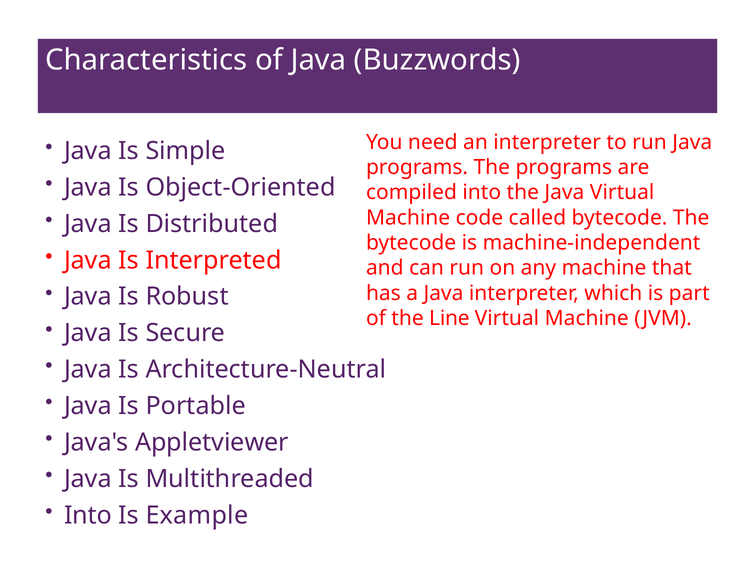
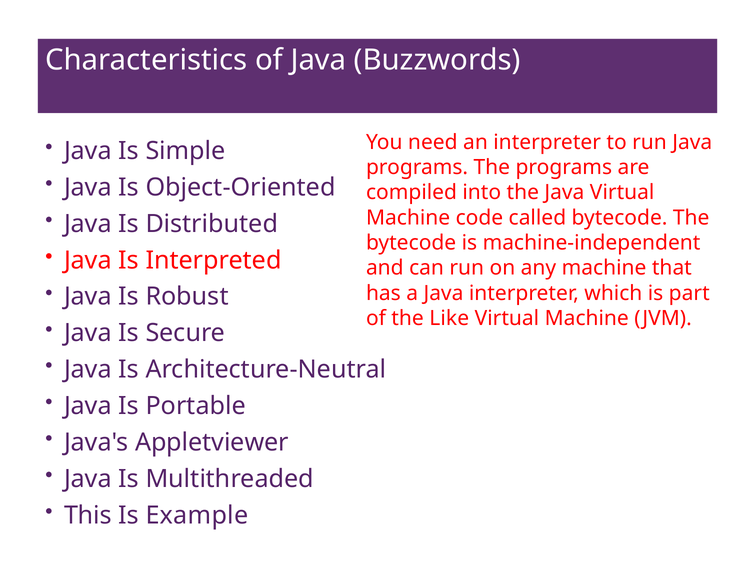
Line: Line -> Like (449, 318)
Into: Into -> This (88, 516)
